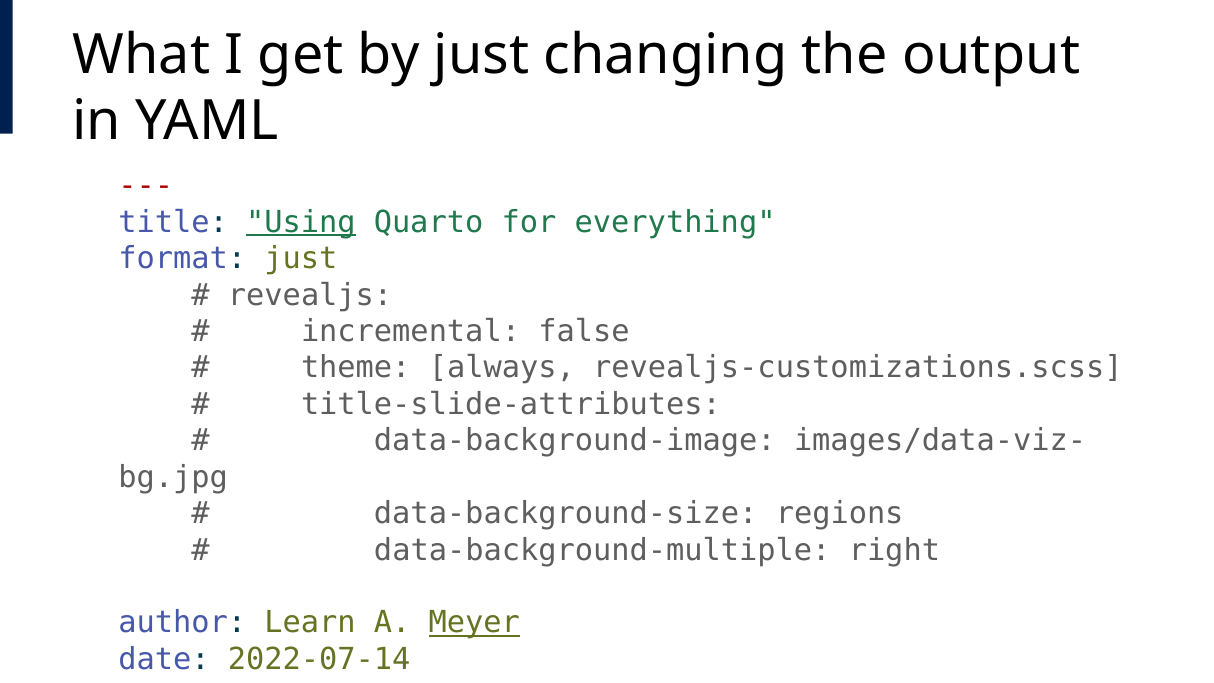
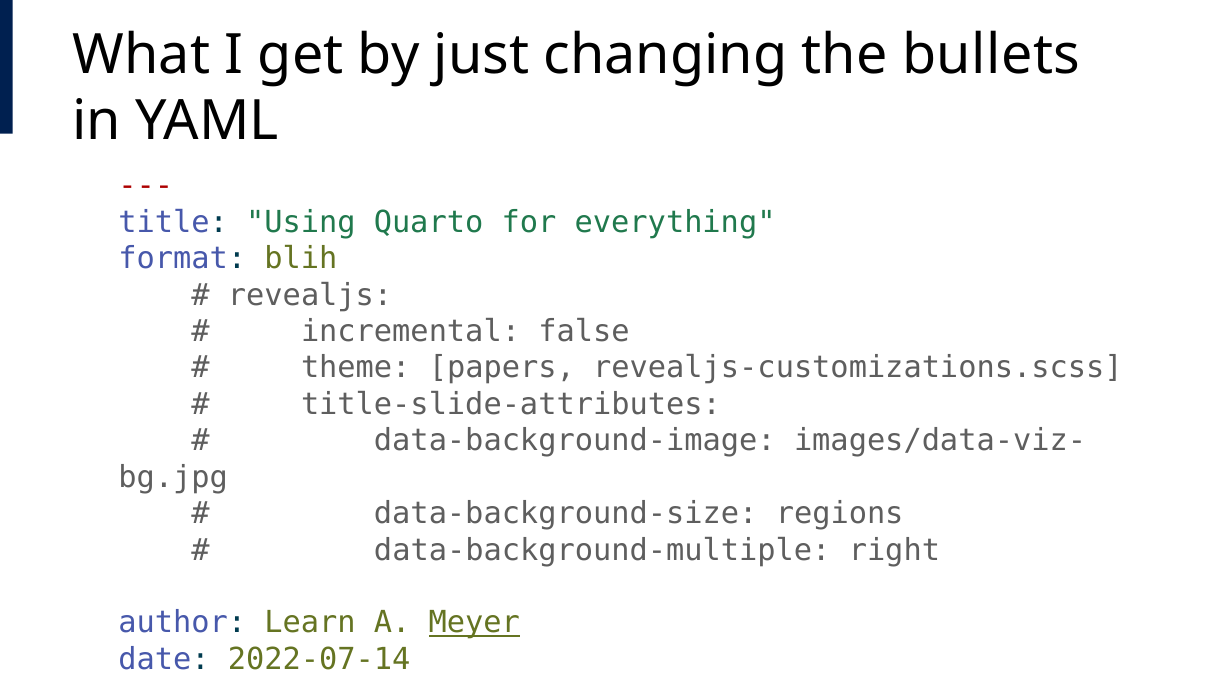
output: output -> bullets (991, 55)
Using underline: present -> none (301, 222)
format just: just -> blih (301, 259)
always: always -> papers (502, 368)
